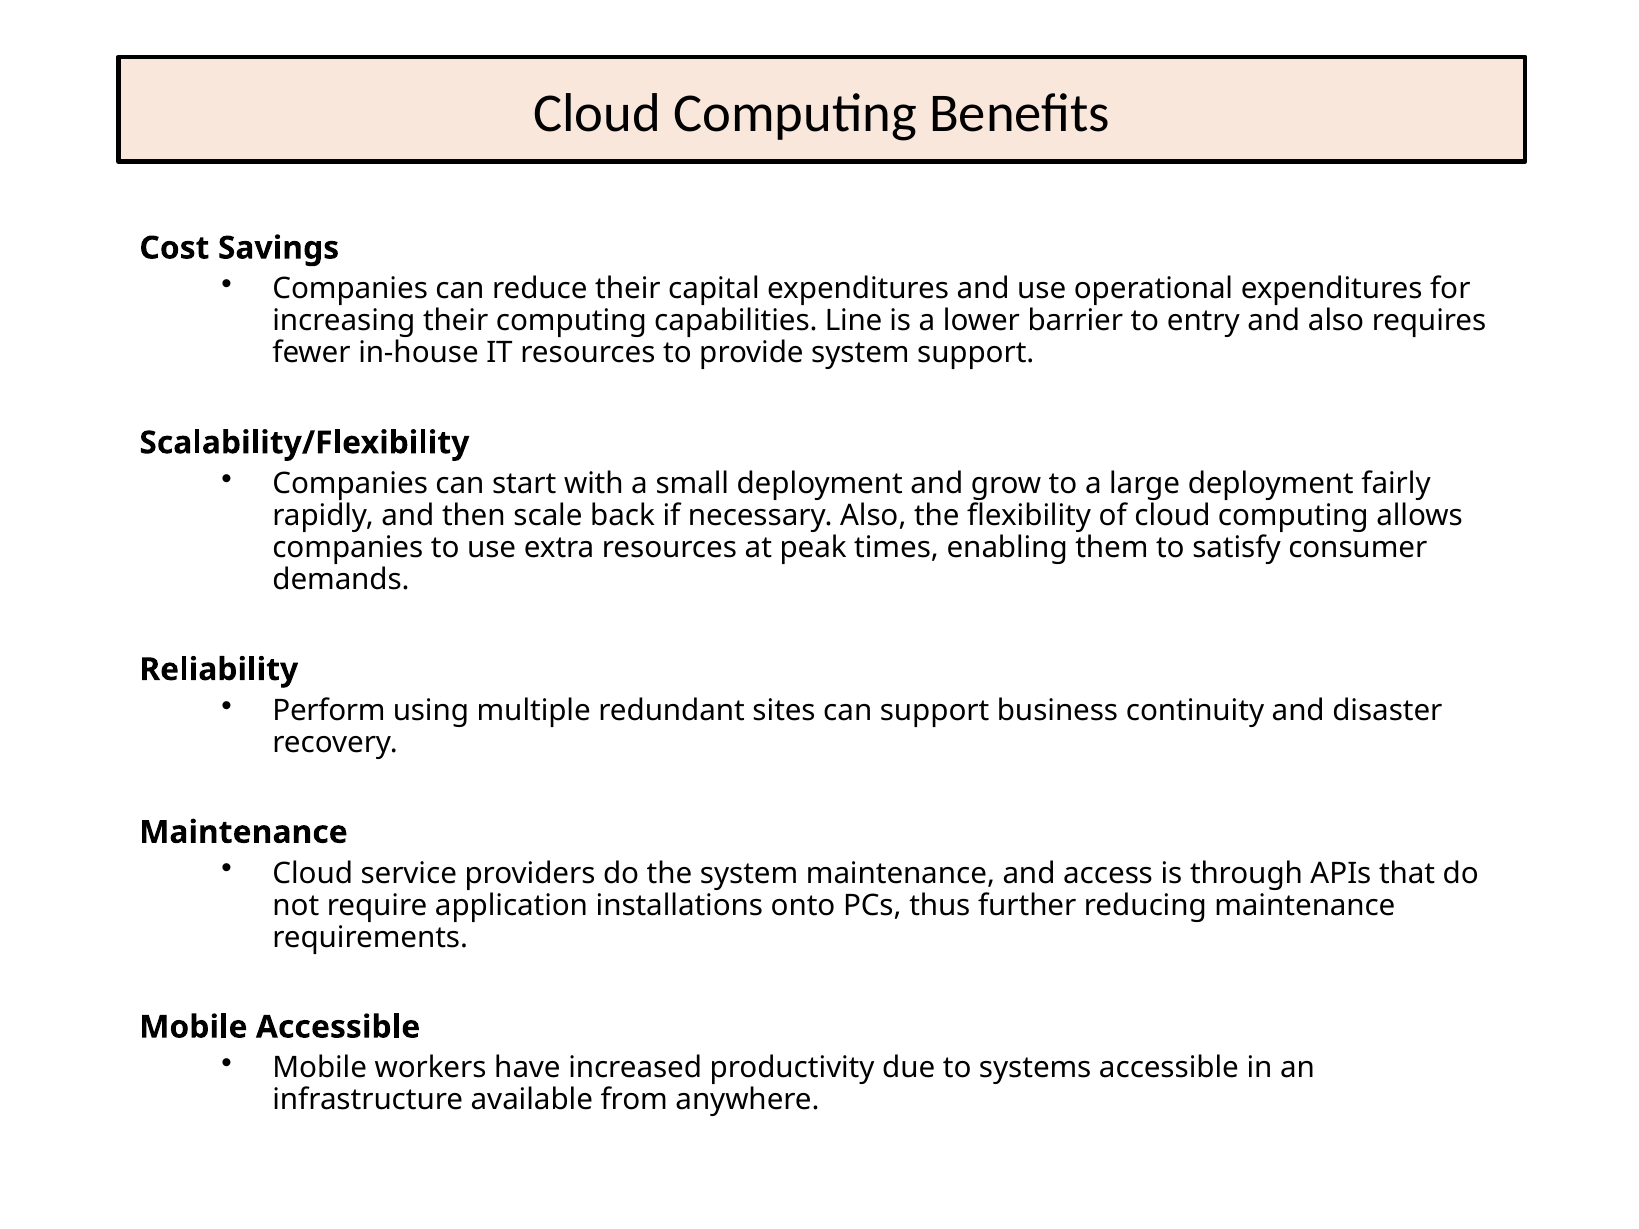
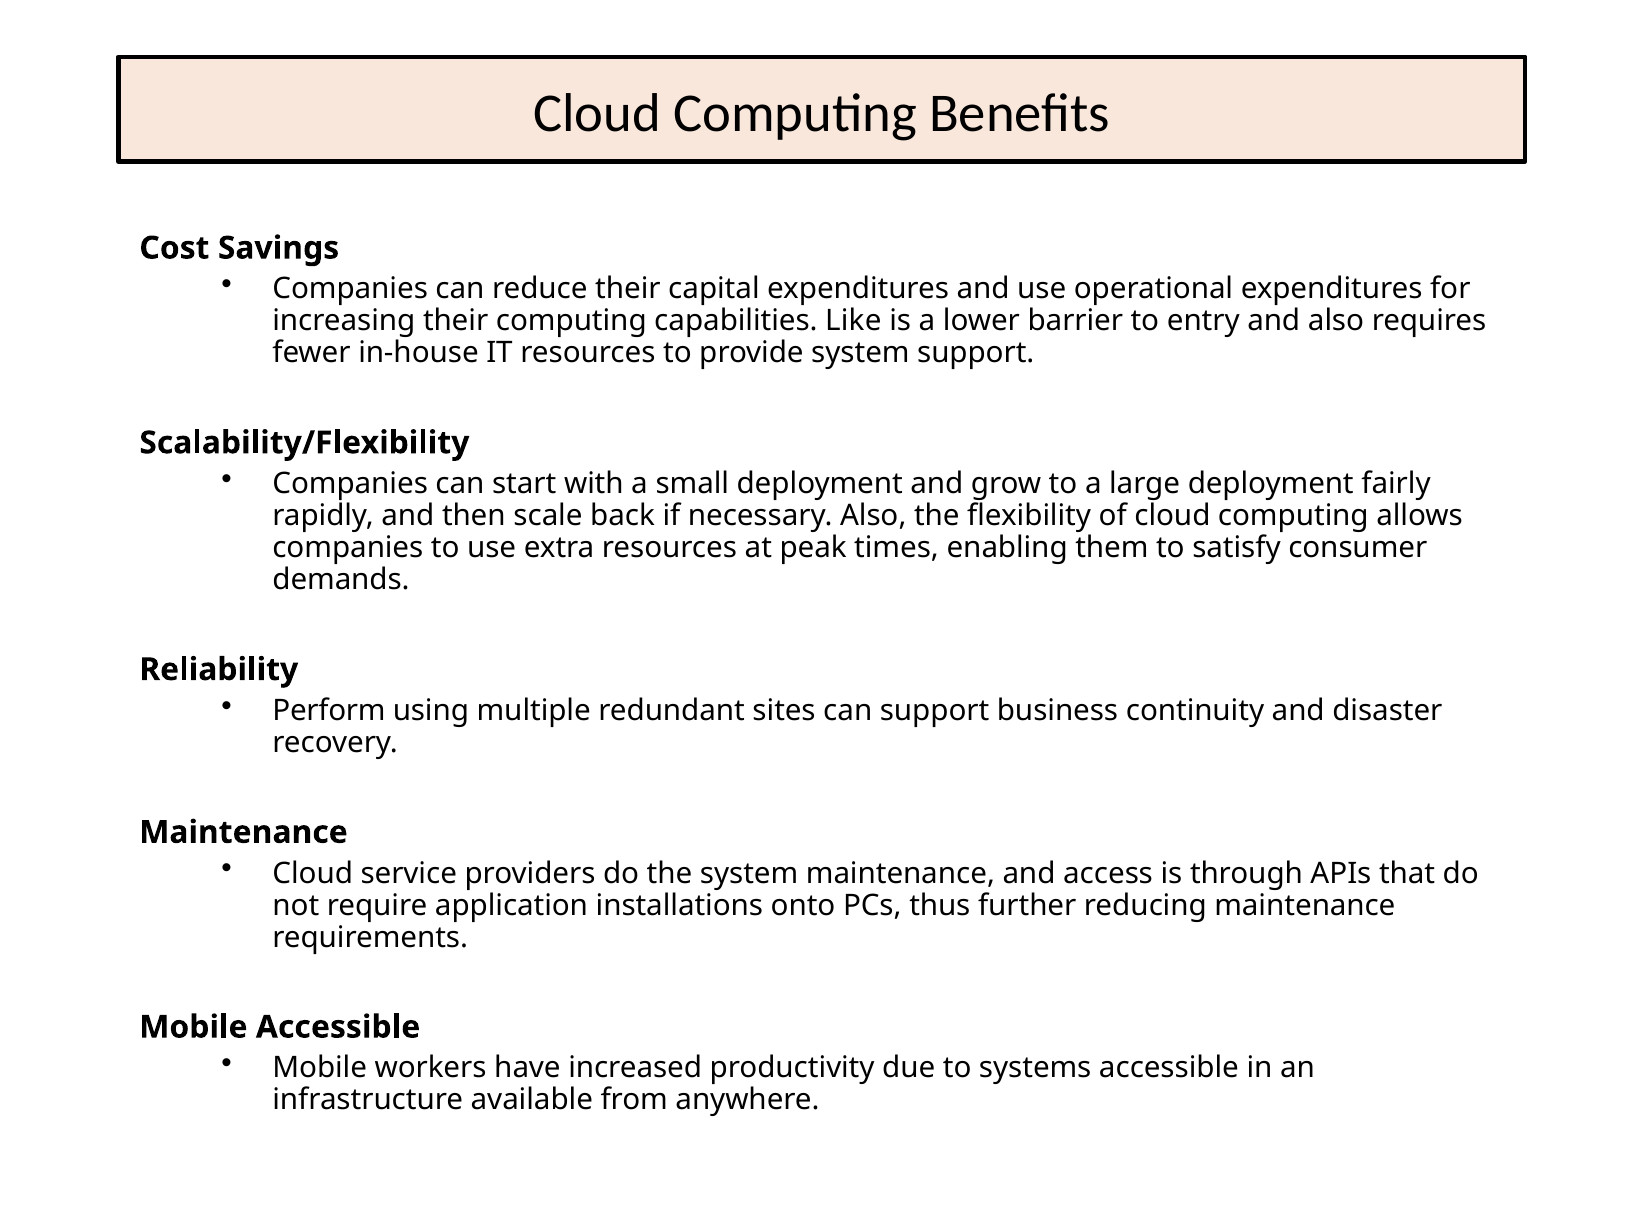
Line: Line -> Like (853, 321)
